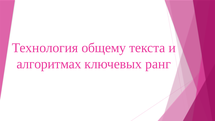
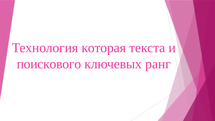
общему: общему -> которая (104, 48)
алгоритмах: алгоритмах -> поискового (49, 64)
